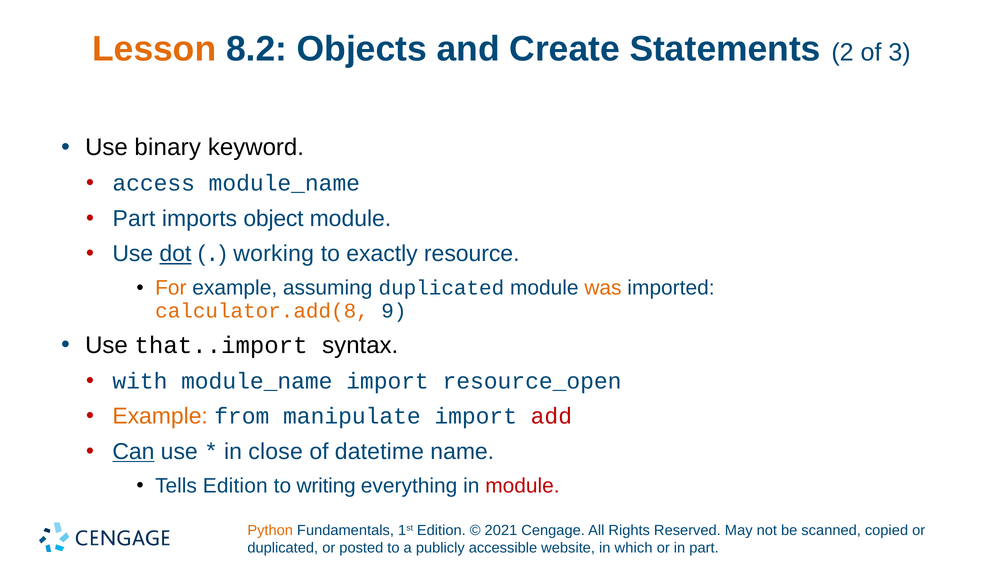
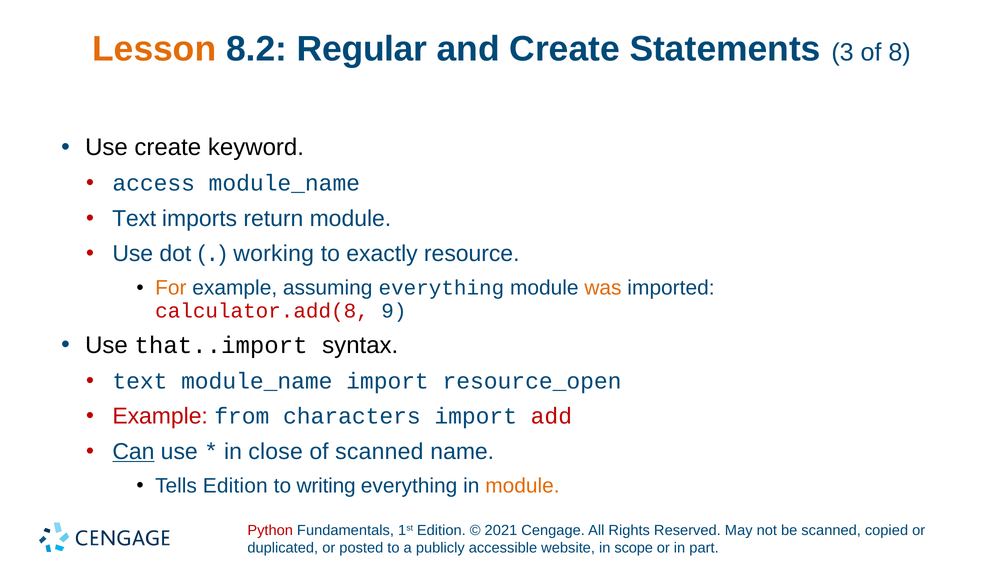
Objects: Objects -> Regular (362, 49)
2: 2 -> 3 (843, 52)
3: 3 -> 8 (900, 52)
Use binary: binary -> create (168, 148)
Part: Part -> Text (134, 219)
object: object -> return (273, 219)
dot underline: present -> none (175, 254)
assuming duplicated: duplicated -> everything (441, 288)
calculator.add(8 colour: orange -> red (262, 311)
with: with -> text (140, 381)
Example colour: orange -> red (160, 417)
manipulate: manipulate -> characters (352, 417)
of datetime: datetime -> scanned (379, 452)
module colour: red -> orange (522, 486)
Python colour: orange -> red (270, 530)
which: which -> scope (634, 548)
